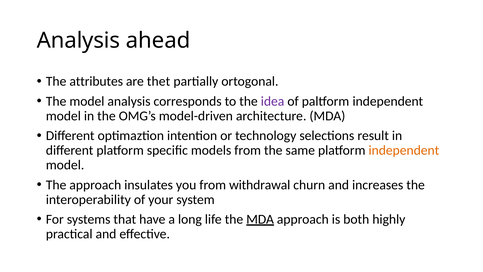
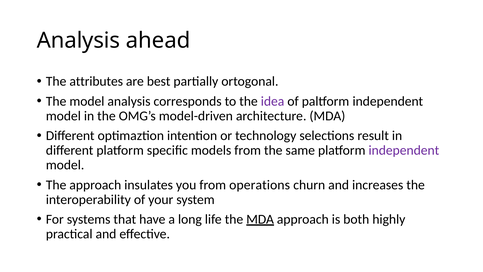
thet: thet -> best (159, 81)
independent colour: orange -> purple (404, 150)
withdrawal: withdrawal -> operations (260, 185)
